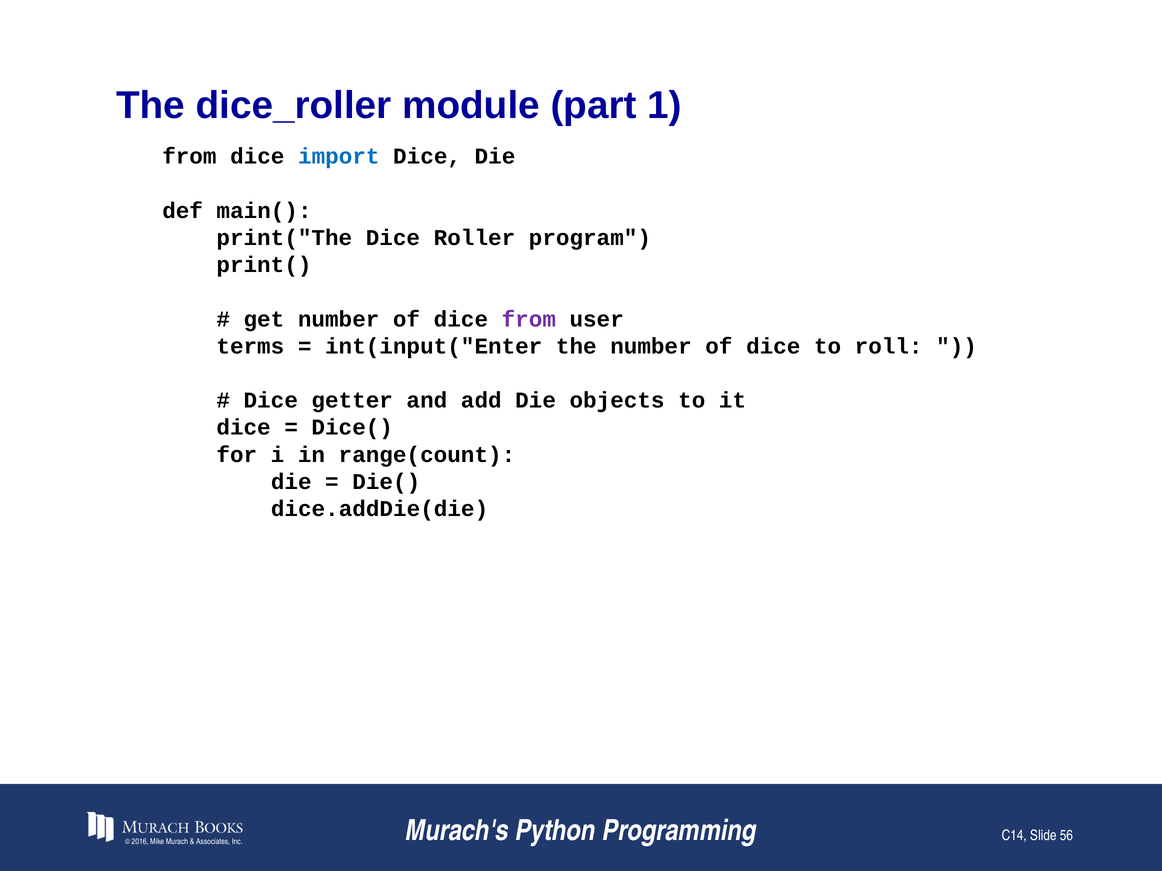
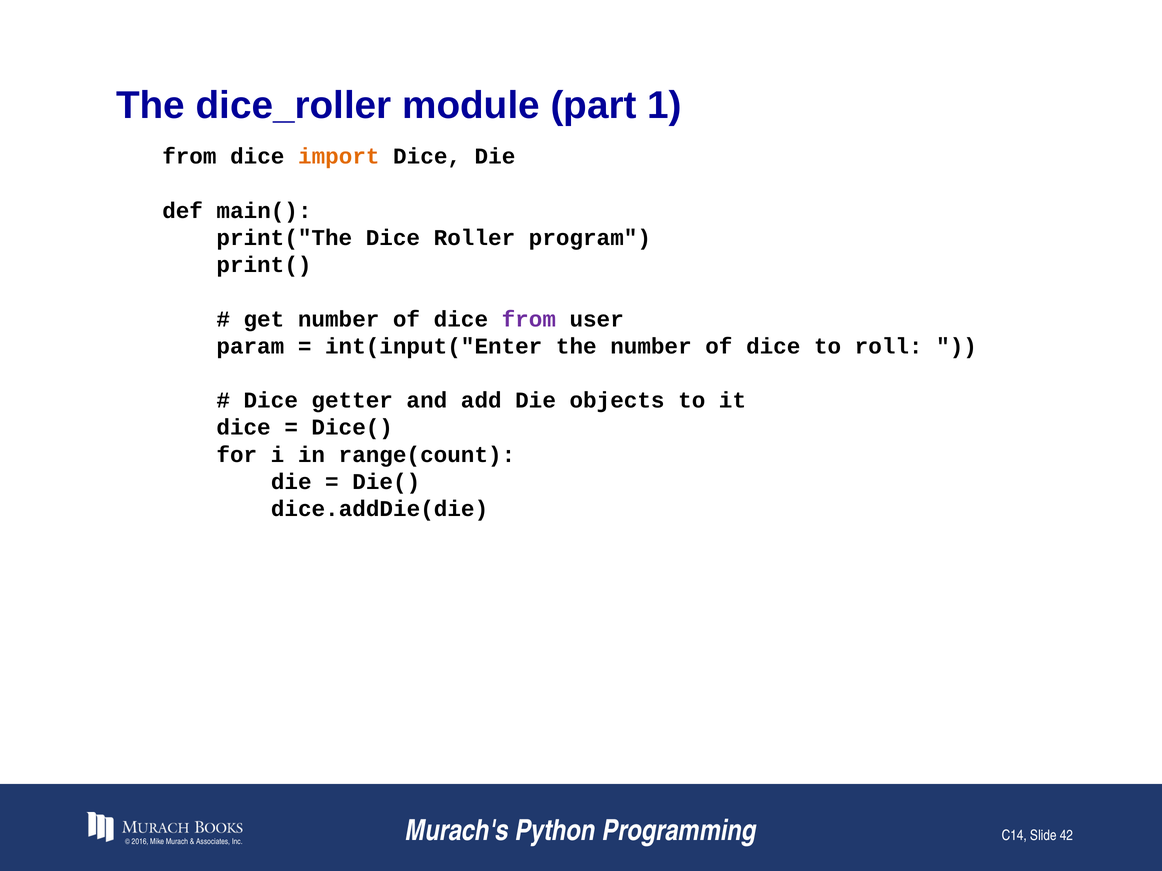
import colour: blue -> orange (339, 157)
terms: terms -> param (250, 346)
56: 56 -> 42 (1066, 836)
